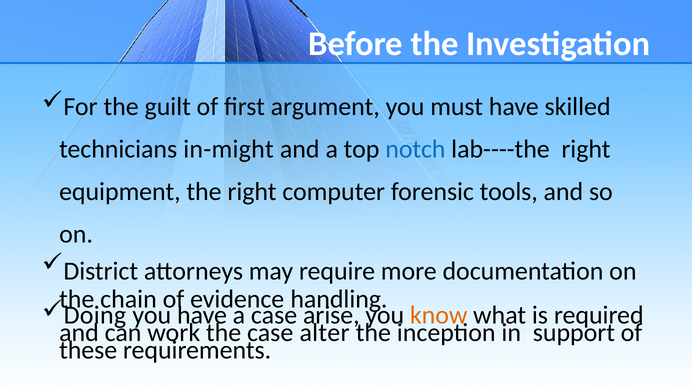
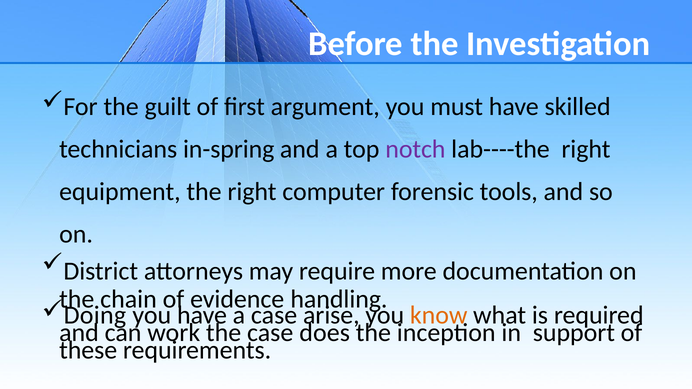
in-might: in-might -> in-spring (229, 149)
notch colour: blue -> purple (415, 149)
alter: alter -> does (325, 333)
